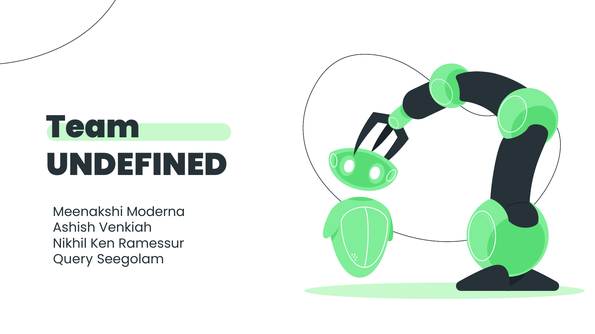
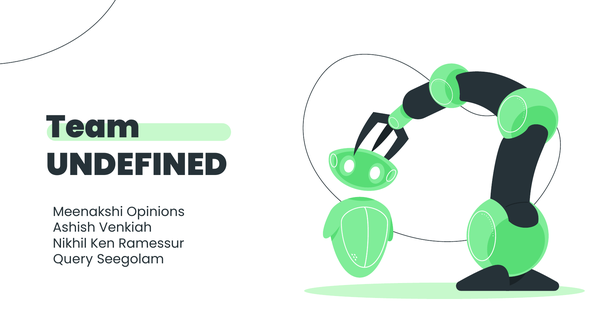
Moderna: Moderna -> Opinions (156, 212)
